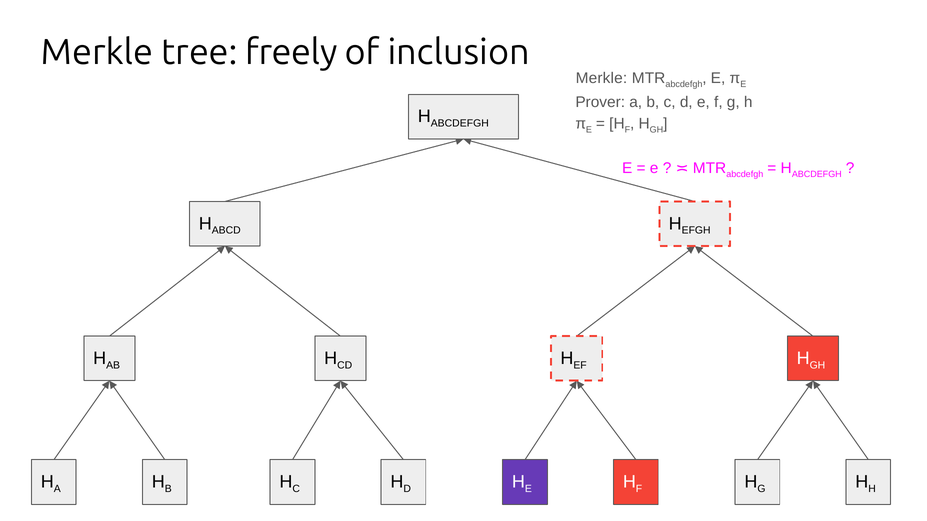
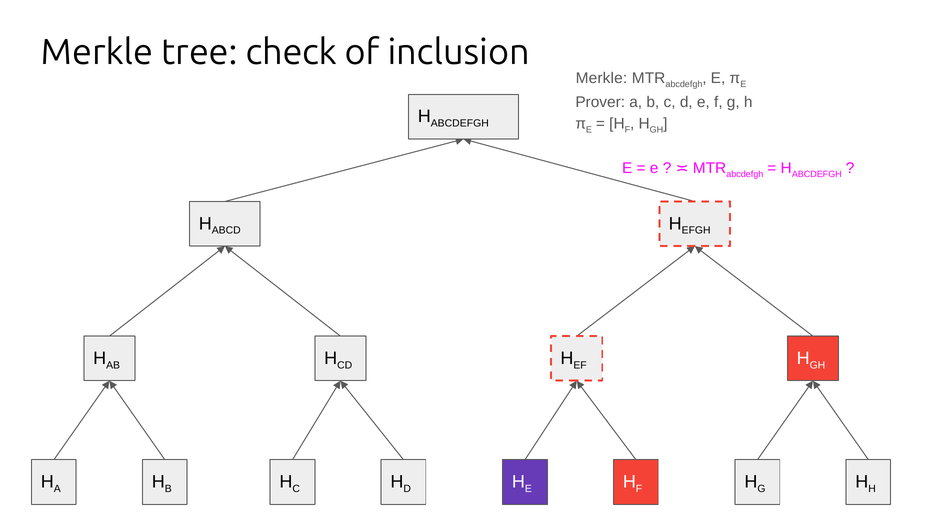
freely: freely -> check (291, 53)
